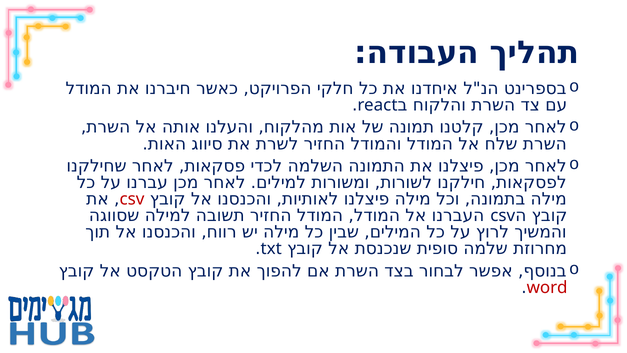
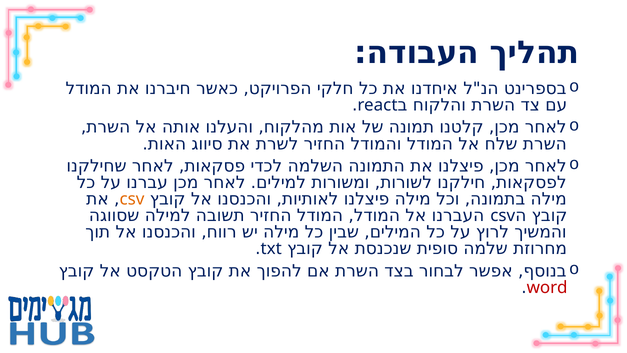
csv colour: red -> orange (132, 199)
